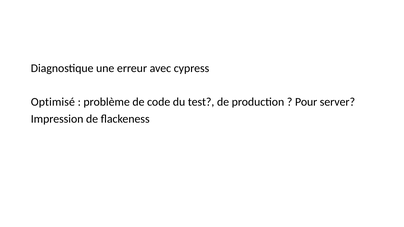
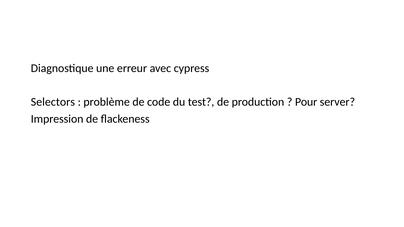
Optimisé: Optimisé -> Selectors (53, 102)
